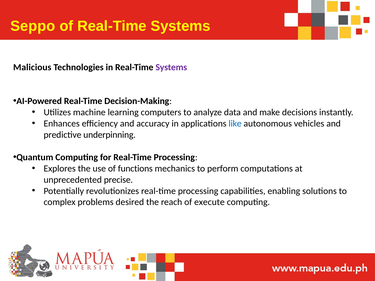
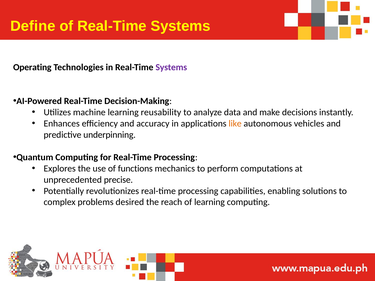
Seppo: Seppo -> Define (33, 26)
Malicious: Malicious -> Operating (32, 67)
computers: computers -> reusability (161, 112)
like colour: blue -> orange (235, 124)
of execute: execute -> learning (209, 202)
